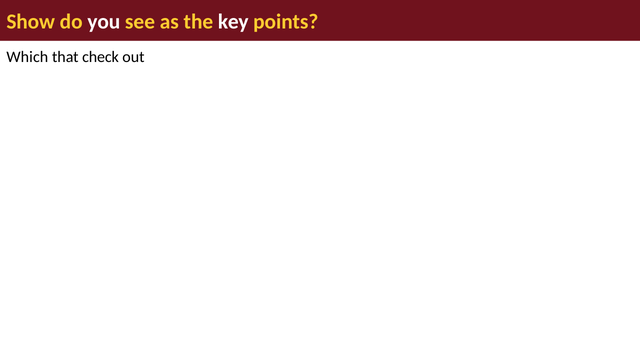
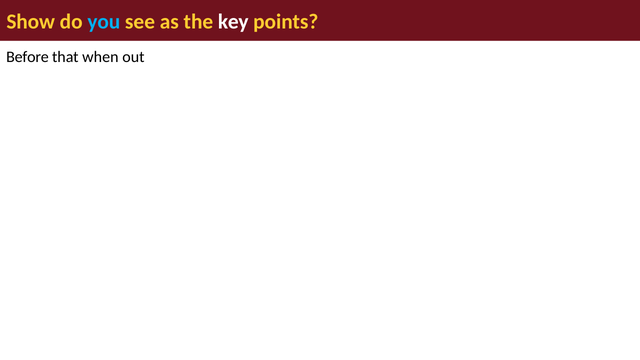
you colour: white -> light blue (104, 22)
Which: Which -> Before (27, 57)
check: check -> when (100, 57)
